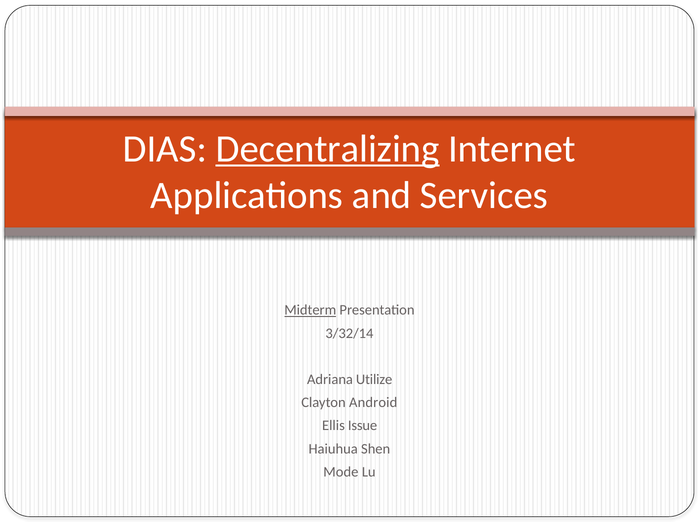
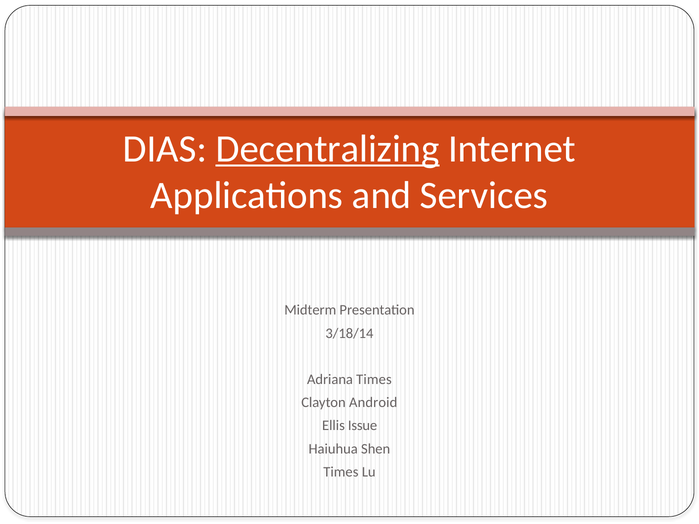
Midterm underline: present -> none (310, 310)
3/32/14: 3/32/14 -> 3/18/14 (349, 333)
Adriana Utilize: Utilize -> Times (374, 380)
Mode: Mode -> Times (341, 472)
